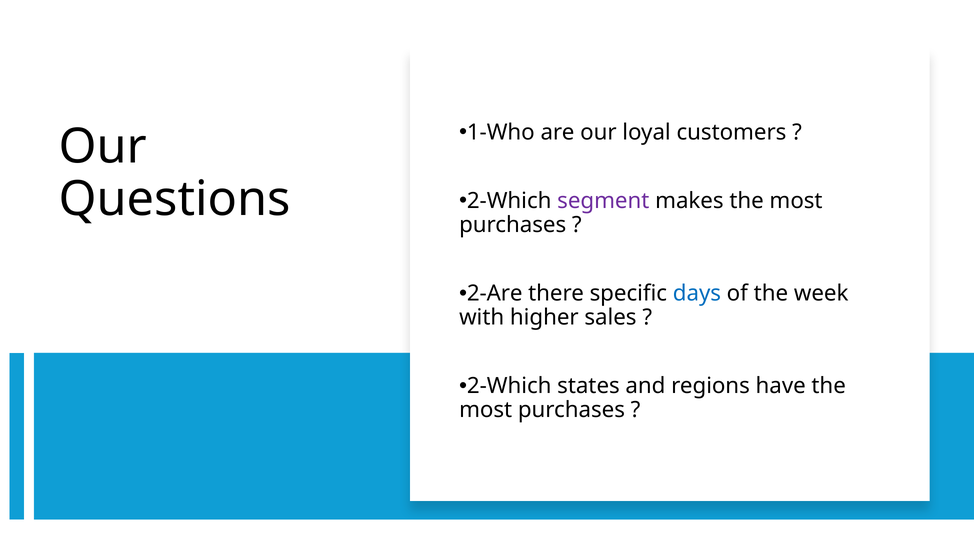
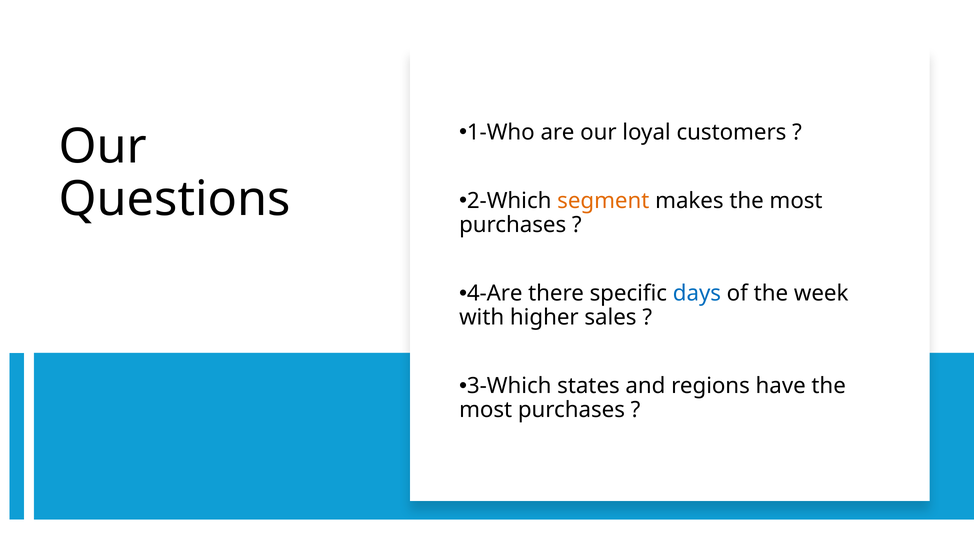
segment colour: purple -> orange (603, 201)
2-Are: 2-Are -> 4-Are (495, 293)
2-Which: 2-Which -> 3-Which (509, 386)
